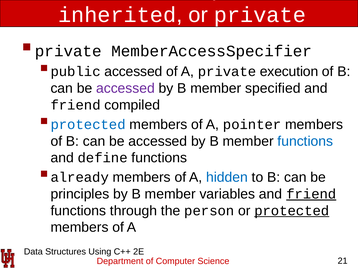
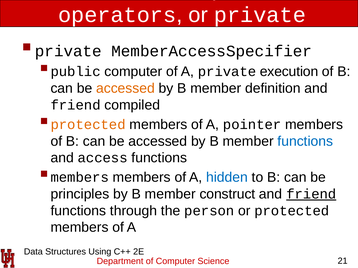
inherited: inherited -> operators (117, 15)
public accessed: accessed -> computer (133, 72)
accessed colour: purple -> orange (125, 89)
specified: specified -> definition (273, 89)
protected colour: blue -> orange (88, 125)
define: define -> access (103, 158)
already: already -> members (80, 178)
variables: variables -> construct (227, 194)
protected underline: present -> none (292, 211)
